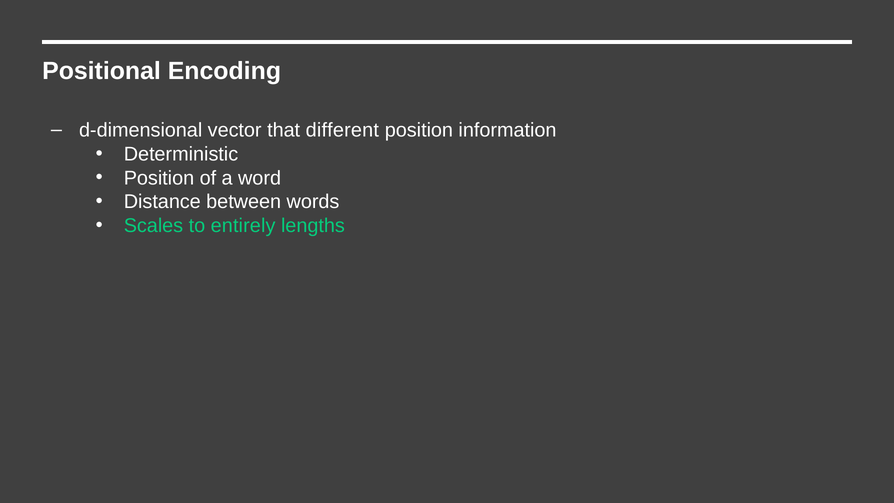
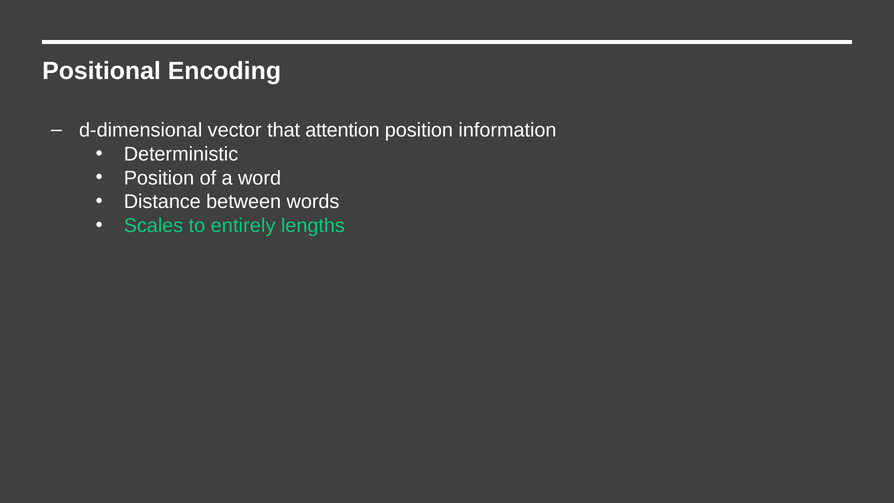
different: different -> attention (343, 130)
